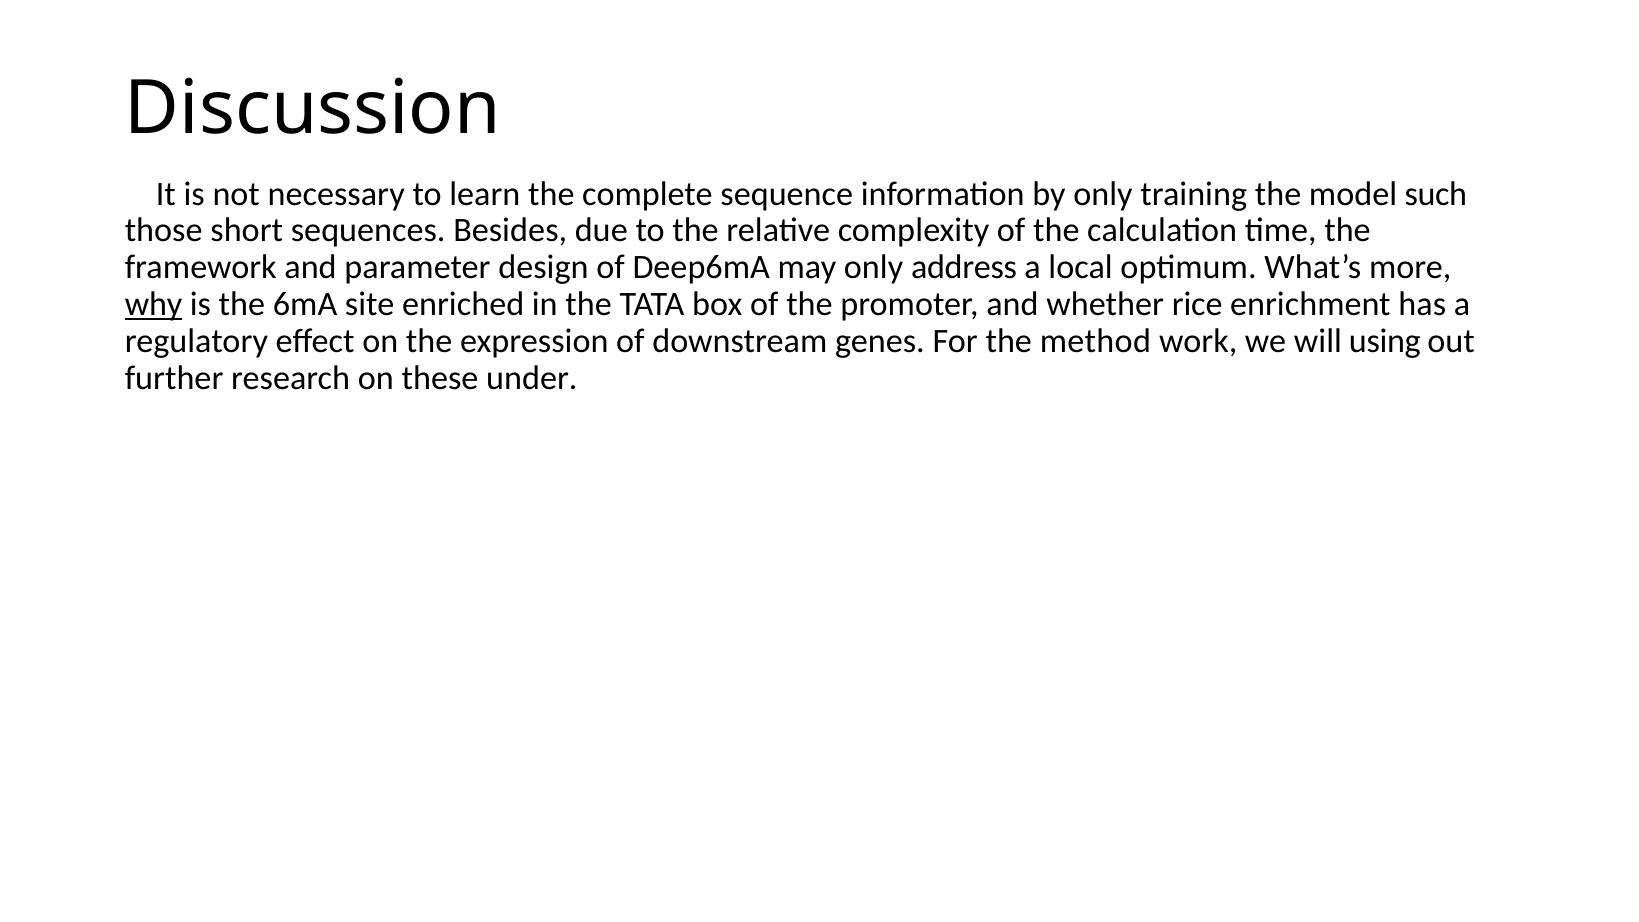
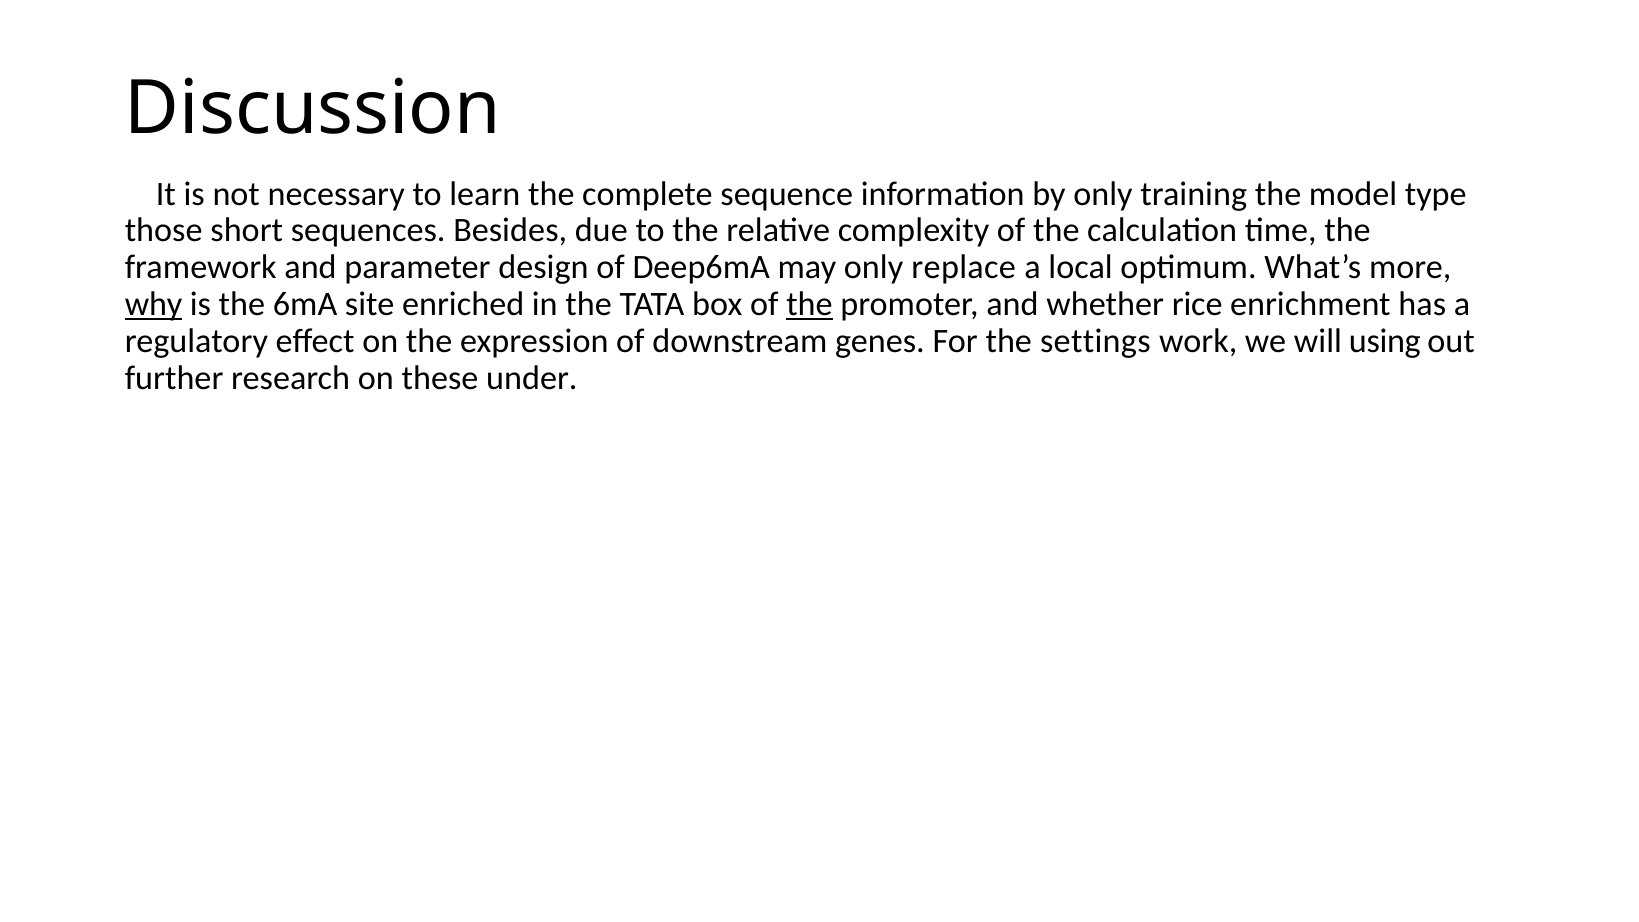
such: such -> type (1436, 194)
address: address -> replace (964, 268)
the underline: none -> present (809, 305)
method: method -> settings (1095, 341)
